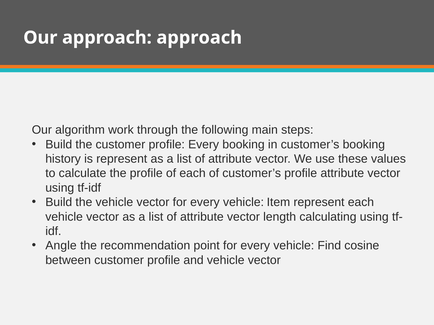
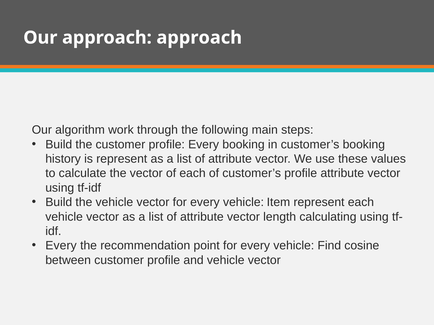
the profile: profile -> vector (146, 174)
Angle: Angle -> Every (61, 246)
